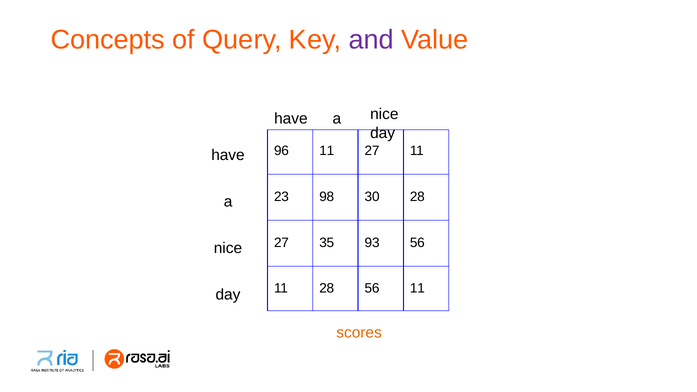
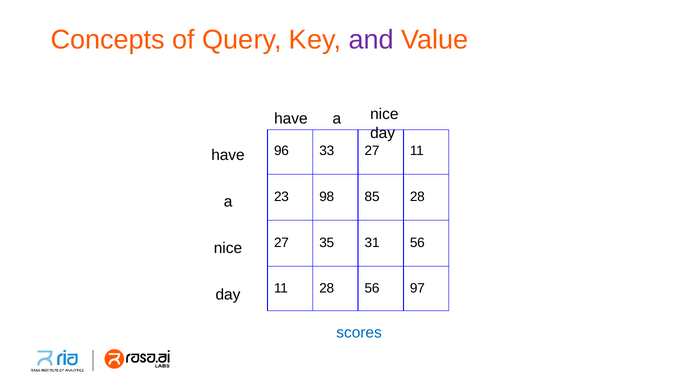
96 11: 11 -> 33 (327, 151)
30: 30 -> 85 (372, 197)
93: 93 -> 31 (372, 243)
28 56 11: 11 -> 97 (417, 288)
scores colour: orange -> blue (359, 333)
